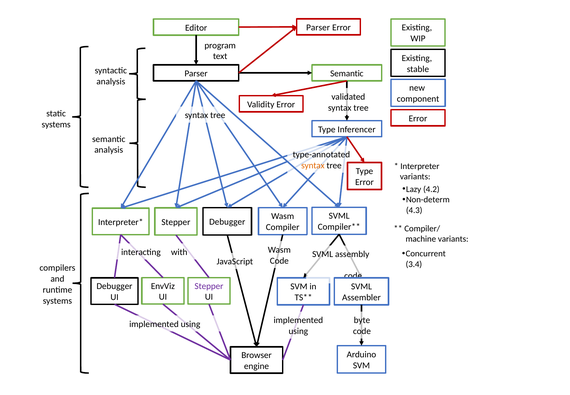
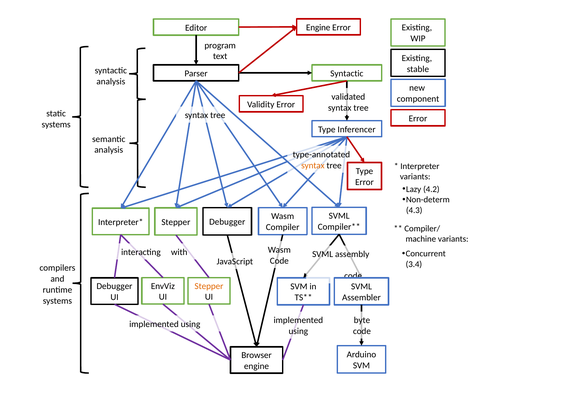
Parser: Parser -> Engine (318, 27)
Parser Semantic: Semantic -> Syntactic (347, 73)
Stepper colour: purple -> orange (209, 286)
